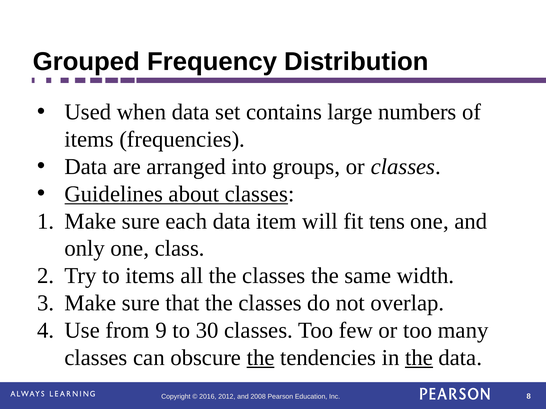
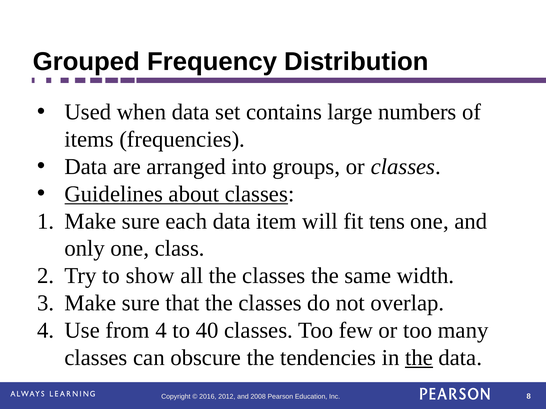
to items: items -> show (150, 276)
from 9: 9 -> 4 (161, 331)
30: 30 -> 40 (207, 331)
the underline: present -> none (261, 358)
